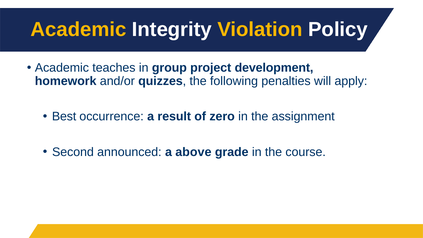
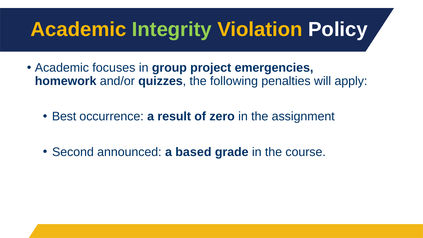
Integrity colour: white -> light green (172, 29)
teaches: teaches -> focuses (114, 68)
development: development -> emergencies (274, 68)
above: above -> based (193, 152)
